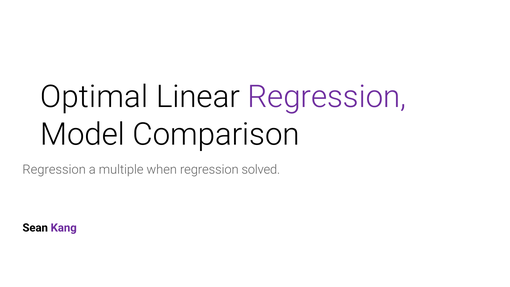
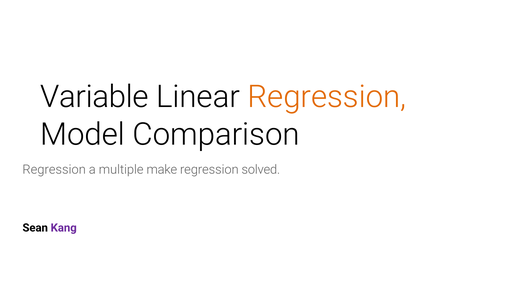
Optimal: Optimal -> Variable (94, 97)
Regression colour: purple -> orange (327, 97)
when: when -> make (162, 170)
